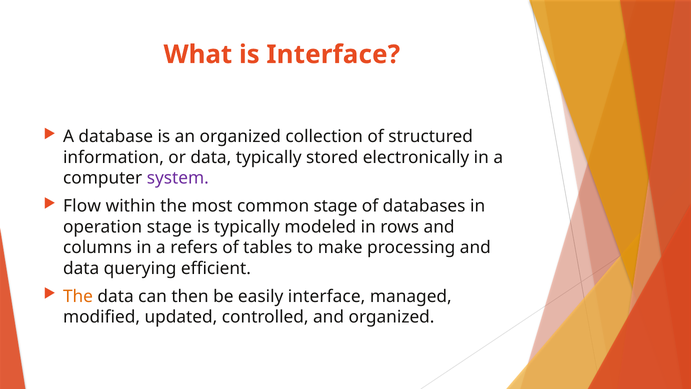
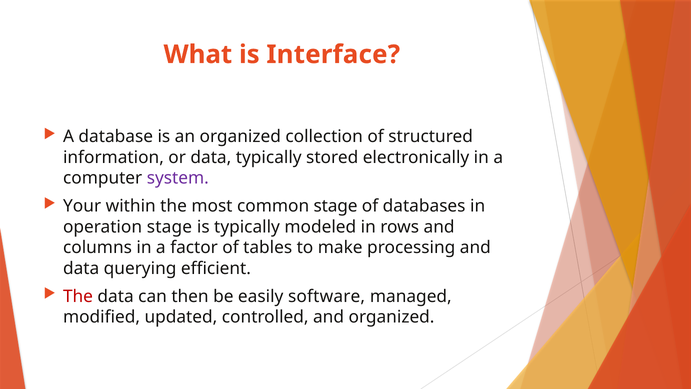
Flow: Flow -> Your (82, 206)
refers: refers -> factor (194, 247)
The colour: orange -> red (78, 296)
easily interface: interface -> software (327, 296)
